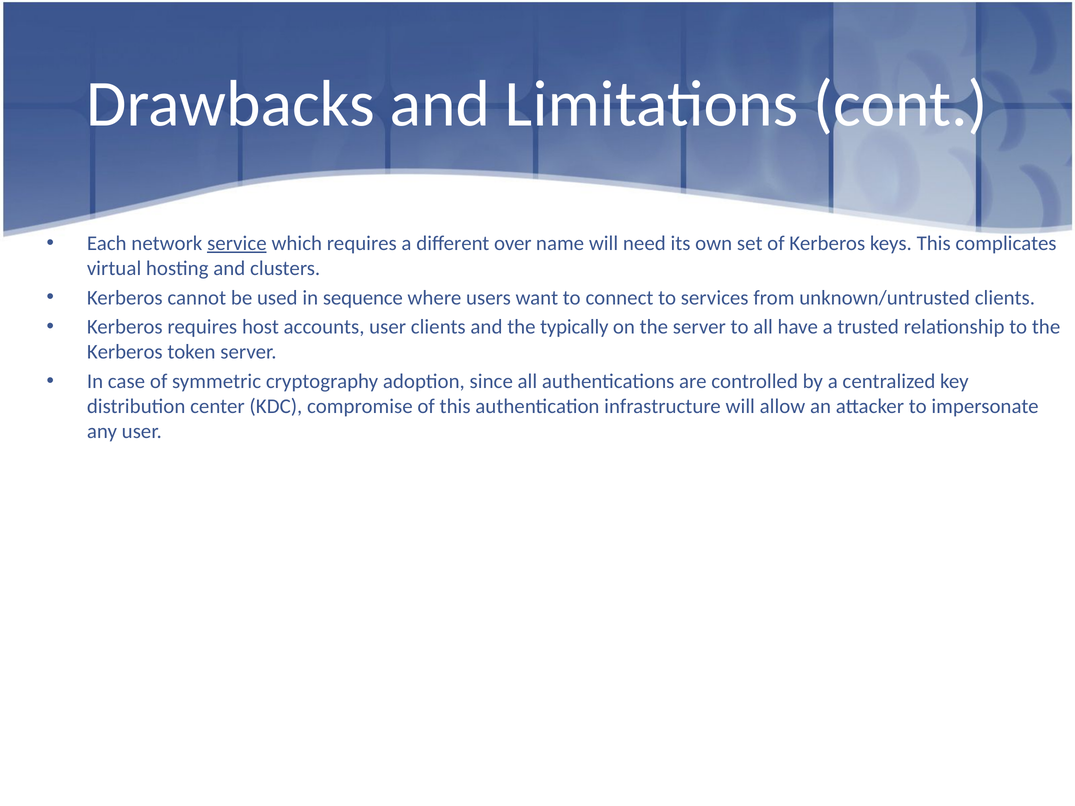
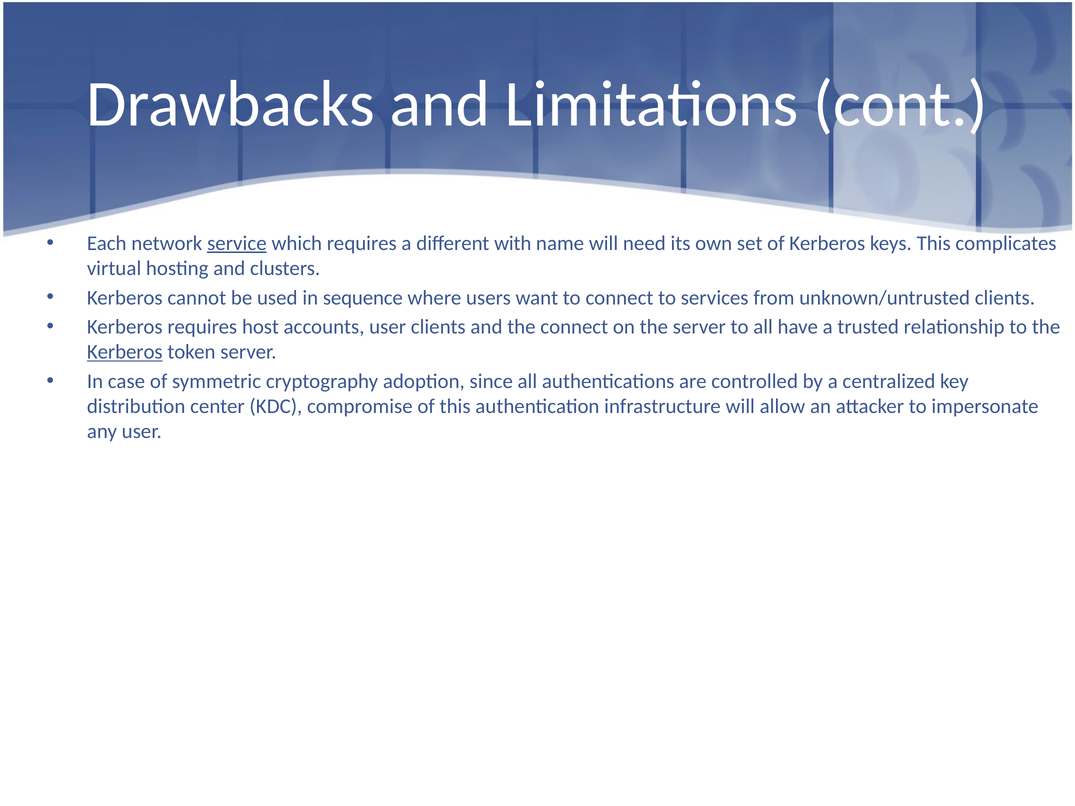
over: over -> with (513, 243)
the typically: typically -> connect (574, 327)
Kerberos underline: none -> present (125, 352)
